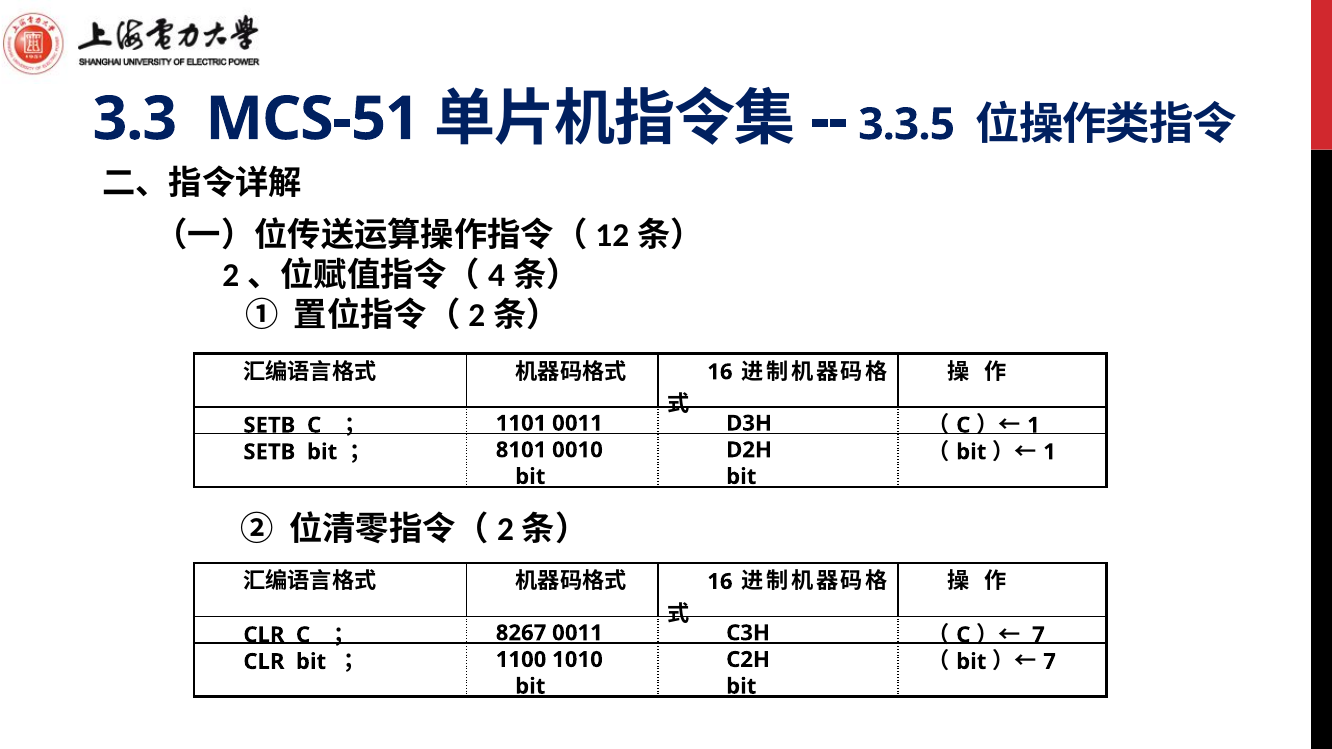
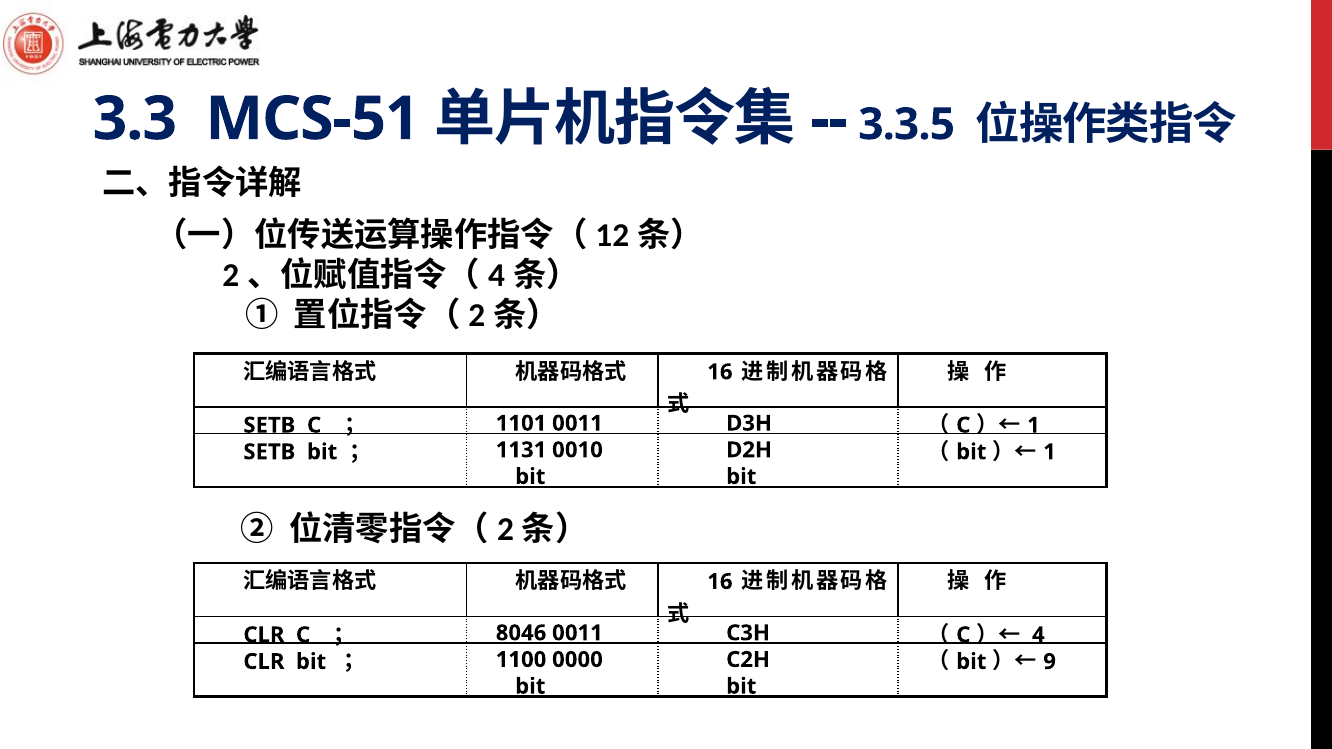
8101: 8101 -> 1131 (521, 450)
8267: 8267 -> 8046 (521, 633)
7: 7 -> 4 (1038, 635)
1010: 1010 -> 0000 (577, 660)
7: 7 -> 9 (1050, 662)
